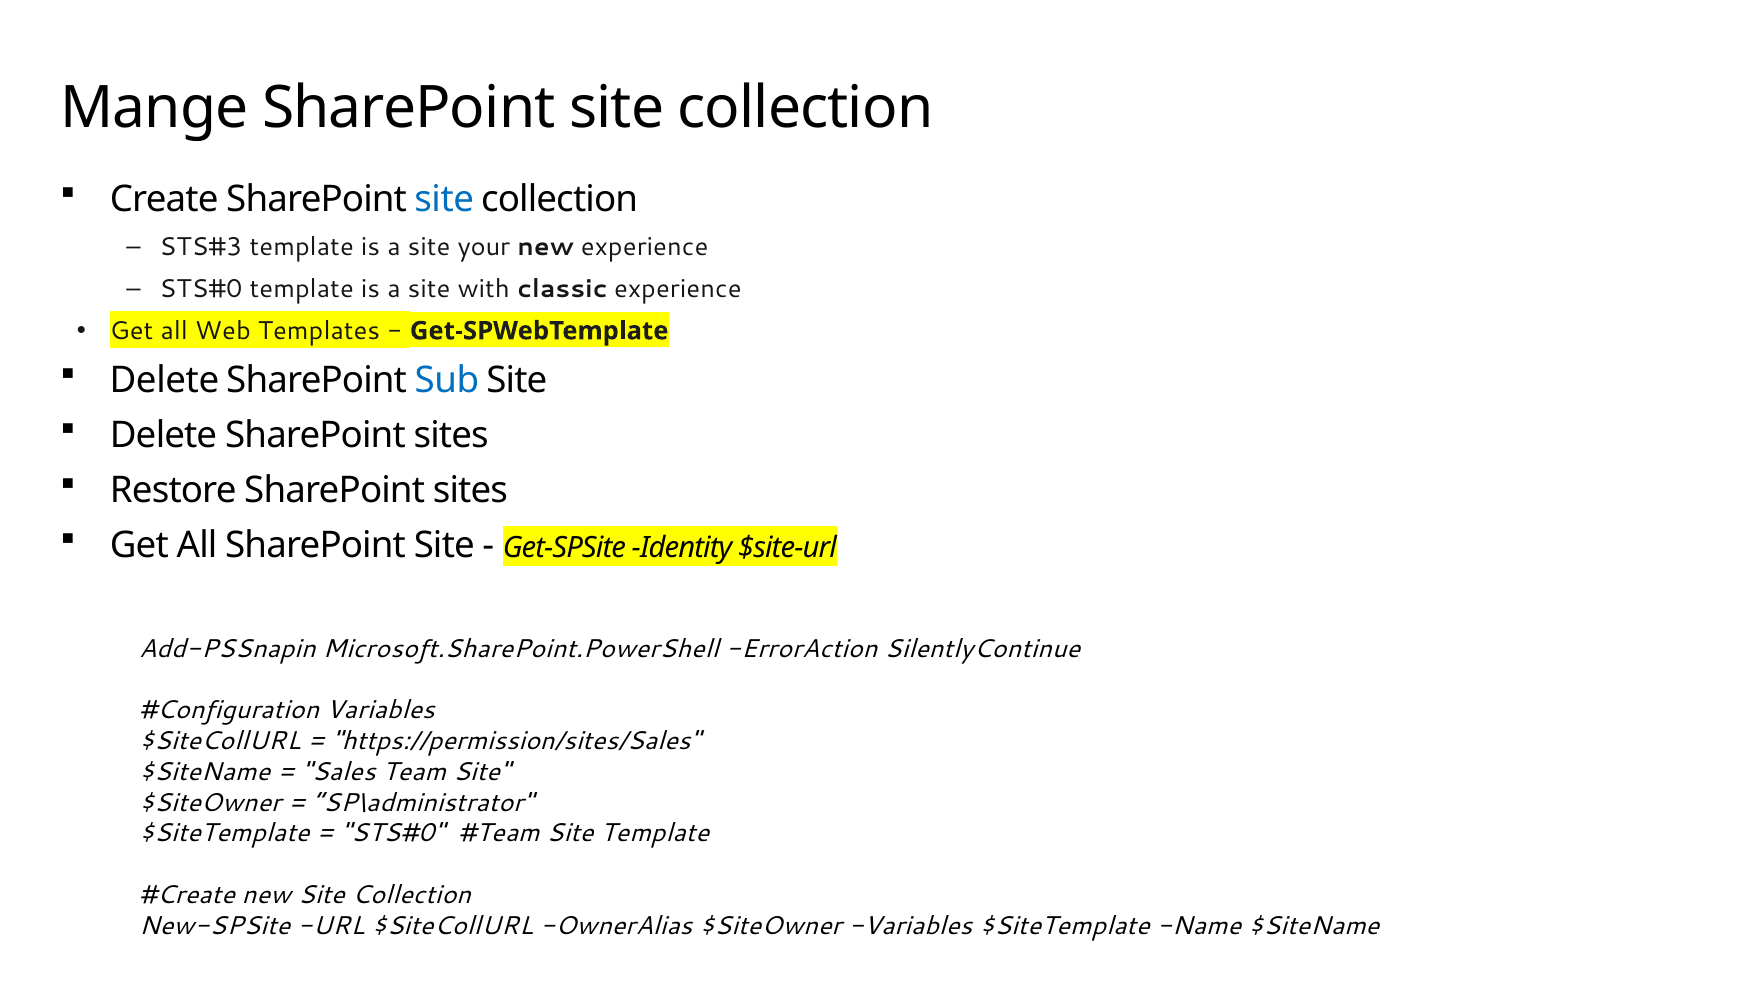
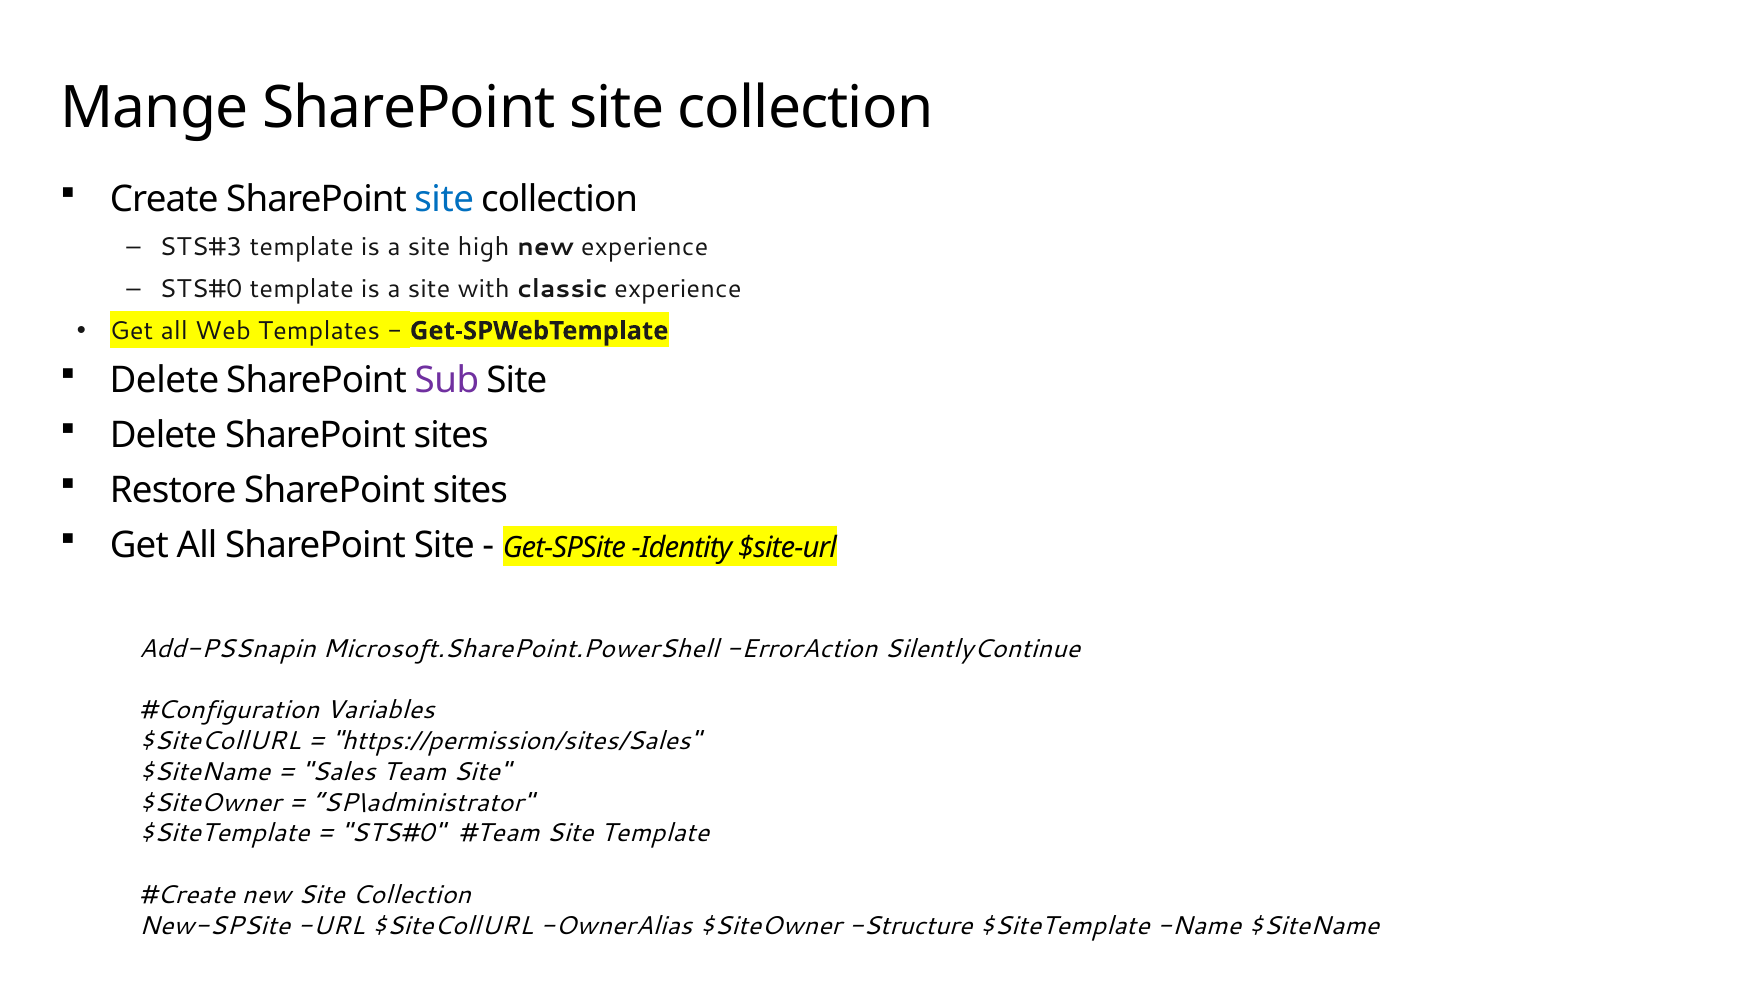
your: your -> high (484, 247)
Sub colour: blue -> purple (447, 380)
$SiteOwner Variables: Variables -> Structure (911, 926)
